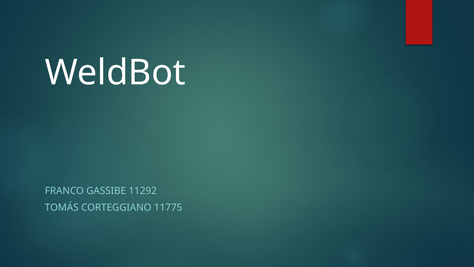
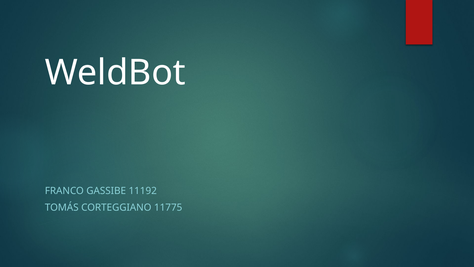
11292: 11292 -> 11192 (143, 191)
